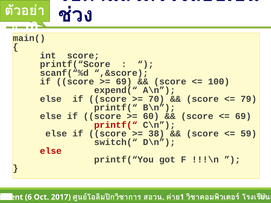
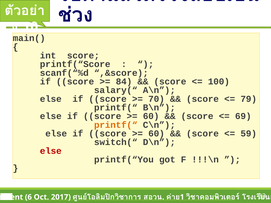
69: 69 -> 84 (124, 82)
expend(“: expend(“ -> salary(“ (116, 90)
printf(“ colour: red -> orange (116, 125)
38: 38 -> 60 (156, 134)
